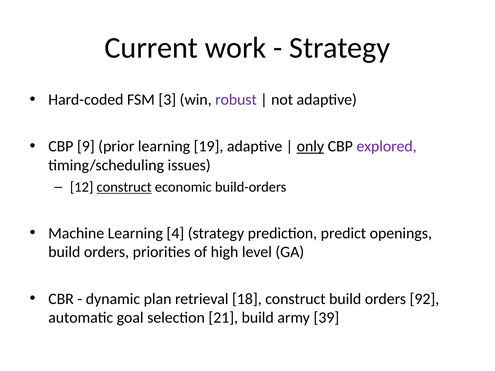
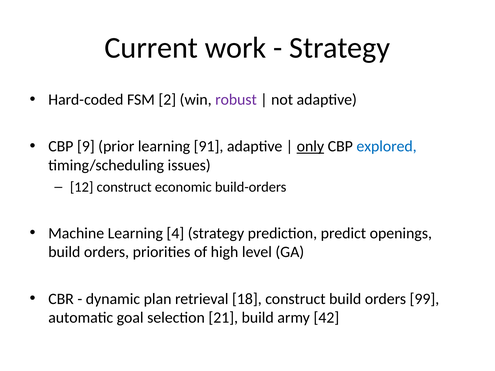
3: 3 -> 2 (167, 100)
19: 19 -> 91 (209, 146)
explored colour: purple -> blue (387, 146)
construct underline: present -> none (124, 187)
92: 92 -> 99 (424, 299)
39: 39 -> 42 (326, 318)
